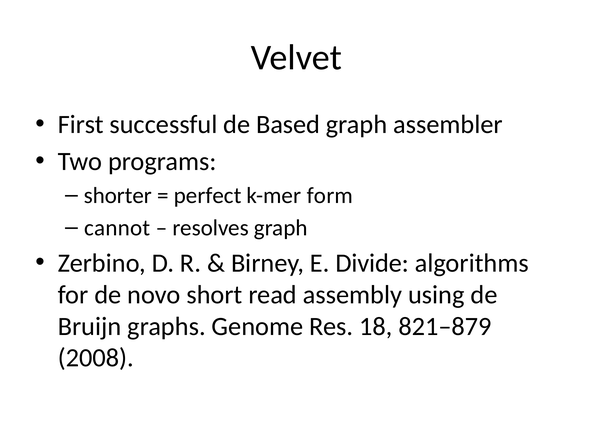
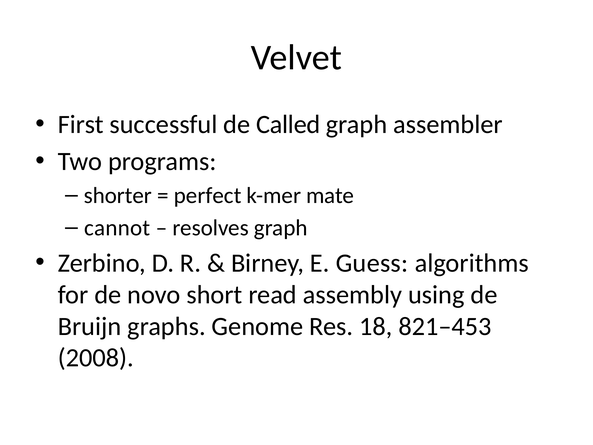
Based: Based -> Called (288, 124)
form: form -> mate (330, 195)
Divide: Divide -> Guess (372, 263)
821–879: 821–879 -> 821–453 (445, 326)
